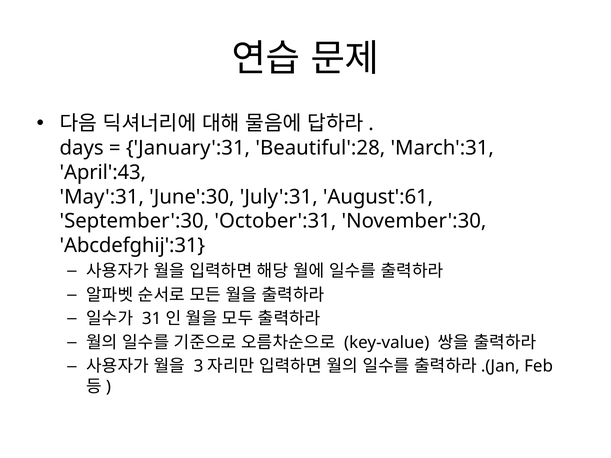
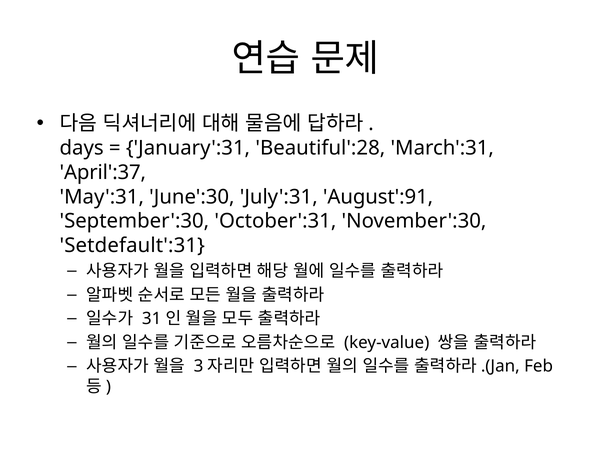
April':43: April':43 -> April':37 (103, 173)
August':61: August':61 -> August':91 (378, 197)
Abcdefghij':31: Abcdefghij':31 -> Setdefault':31 (132, 246)
